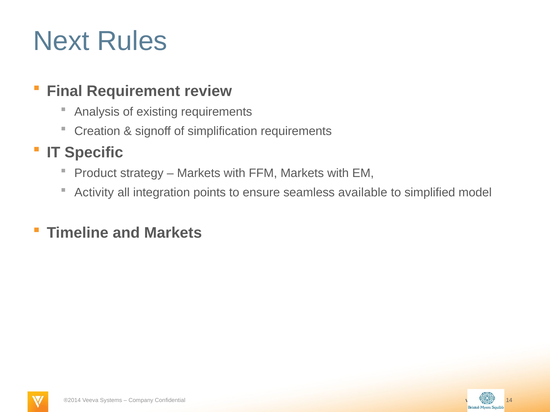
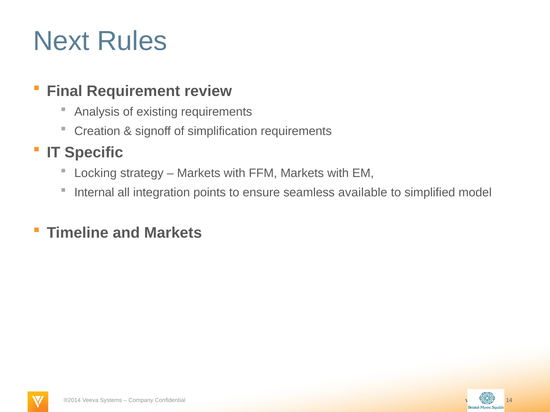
Product: Product -> Locking (96, 173)
Activity: Activity -> Internal (94, 193)
